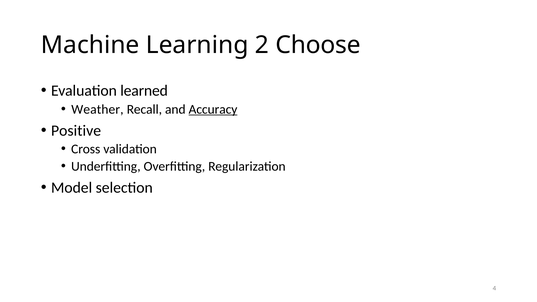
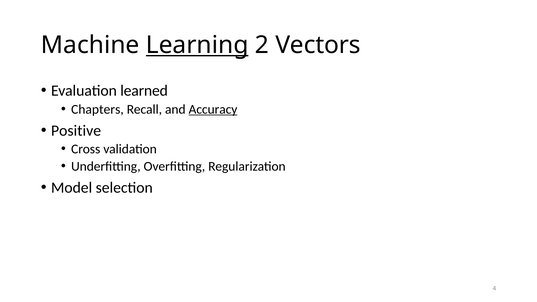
Learning underline: none -> present (197, 45)
Choose: Choose -> Vectors (318, 45)
Weather: Weather -> Chapters (97, 109)
